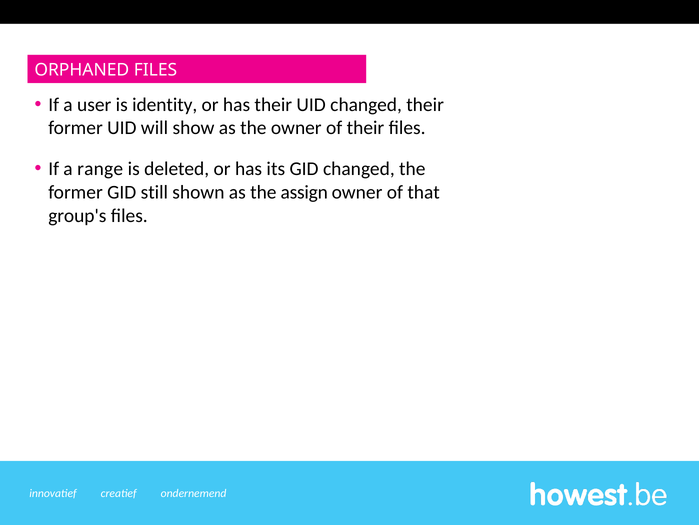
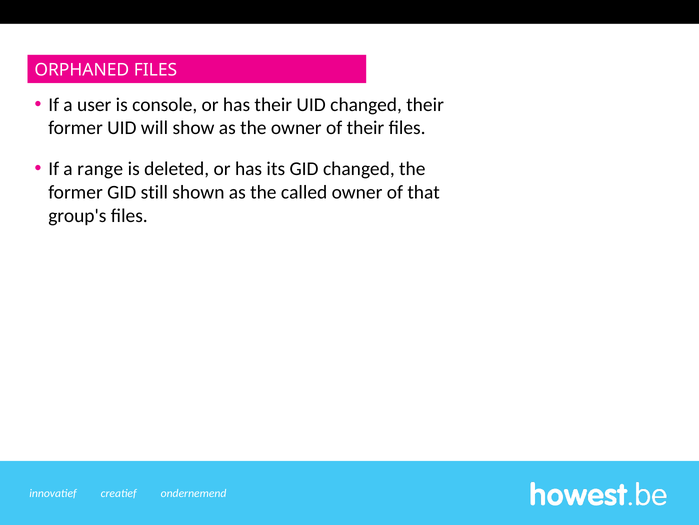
identity: identity -> console (165, 105)
assign: assign -> called (304, 192)
